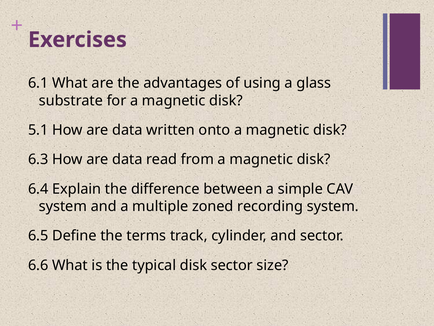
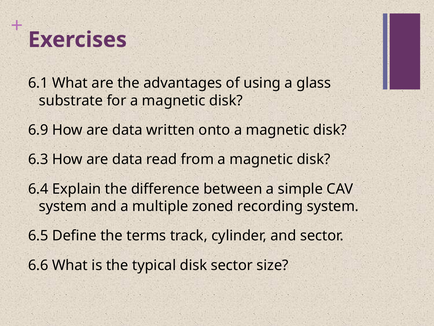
5.1: 5.1 -> 6.9 (38, 130)
